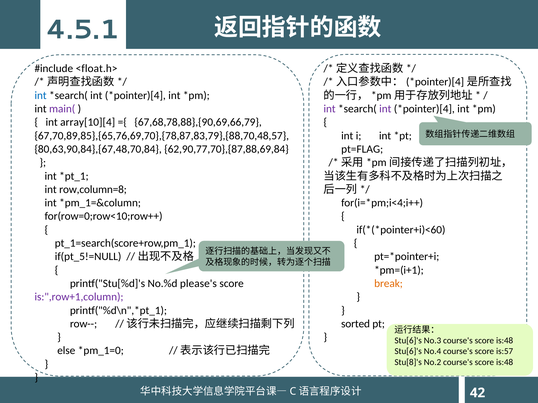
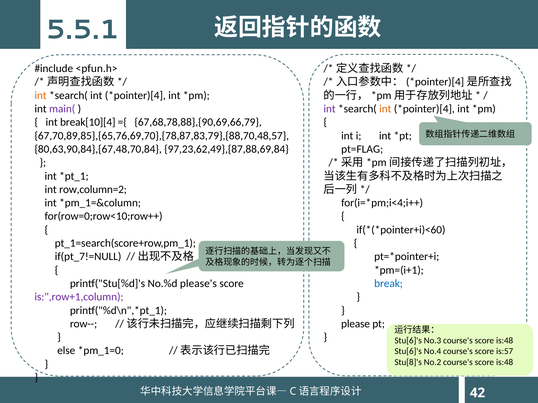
4.5.1: 4.5.1 -> 5.5.1 (82, 30)
<float.h>: <float.h> -> <pfun.h> (97, 69)
int colour: blue -> orange (41, 95)
int colour: purple -> orange (385, 109)
array[10][4: array[10][4 -> break[10][4 (88, 122)
62,90,77,70},{87,88,69,84: 62,90,77,70},{87,88,69,84 -> 97,23,62,49},{87,88,69,84 (226, 149)
row,column=8: row,column=8 -> row,column=2 (93, 190)
if(pt_5!=NULL: if(pt_5!=NULL -> if(pt_7!=NULL (88, 257)
break colour: orange -> blue (389, 284)
sorted: sorted -> please (356, 324)
